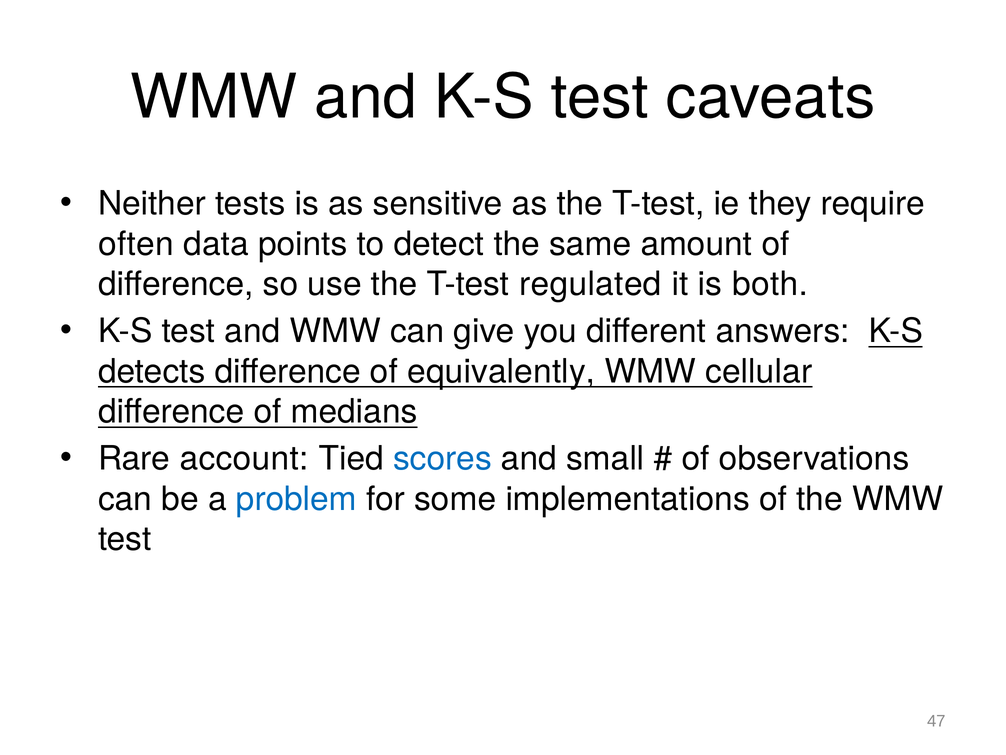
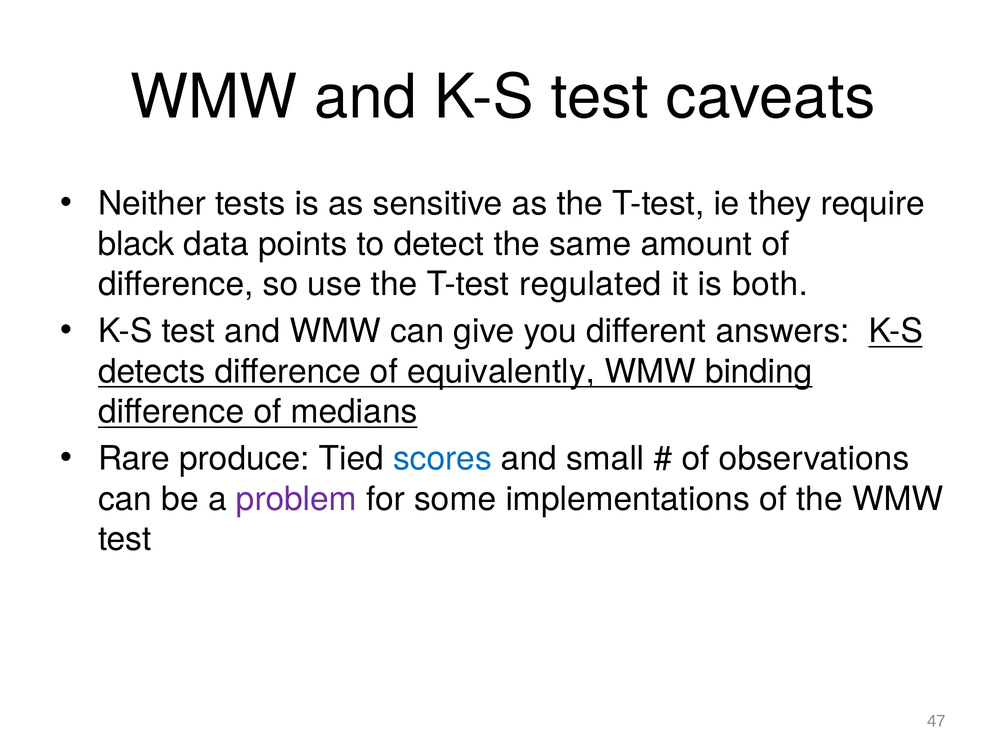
often: often -> black (136, 244)
cellular: cellular -> binding (759, 371)
account: account -> produce (244, 458)
problem colour: blue -> purple (296, 499)
